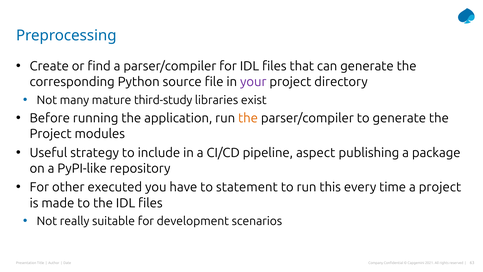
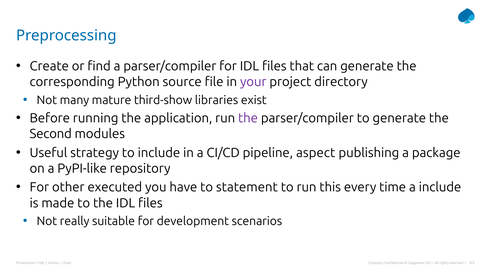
third-study: third-study -> third-show (163, 100)
the colour: orange -> purple (248, 118)
Project: Project -> Second (51, 134)
a project: project -> include (440, 187)
